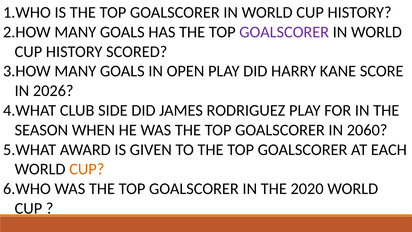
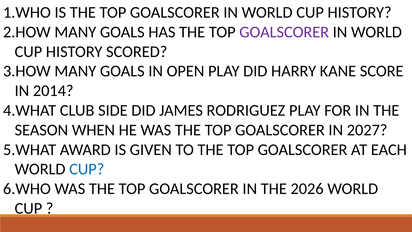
2026: 2026 -> 2014 (53, 91)
2060: 2060 -> 2027 (367, 130)
CUP colour: orange -> blue (87, 169)
2020: 2020 -> 2026 (307, 189)
